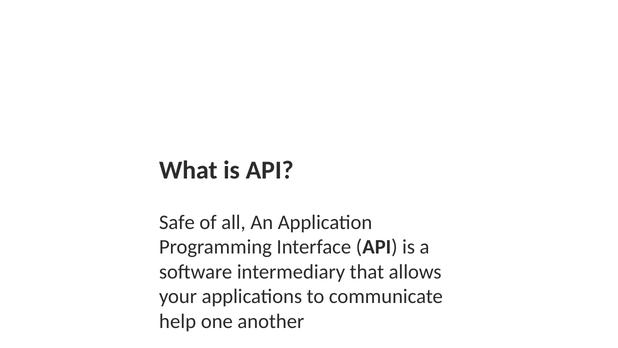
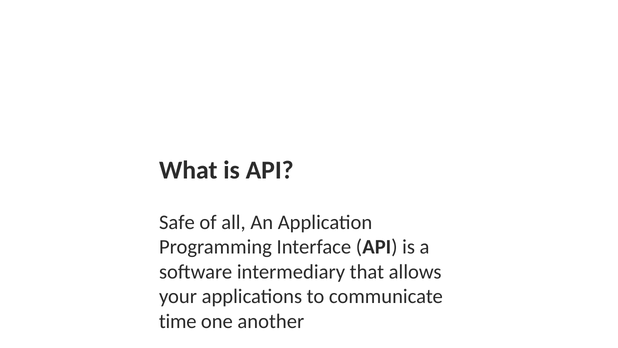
help: help -> time (178, 321)
